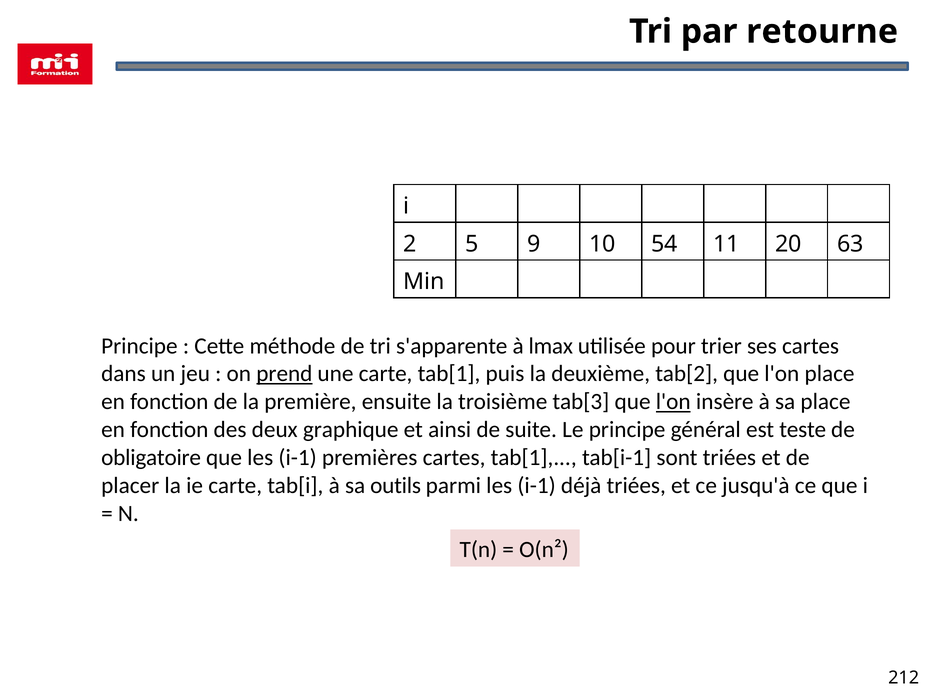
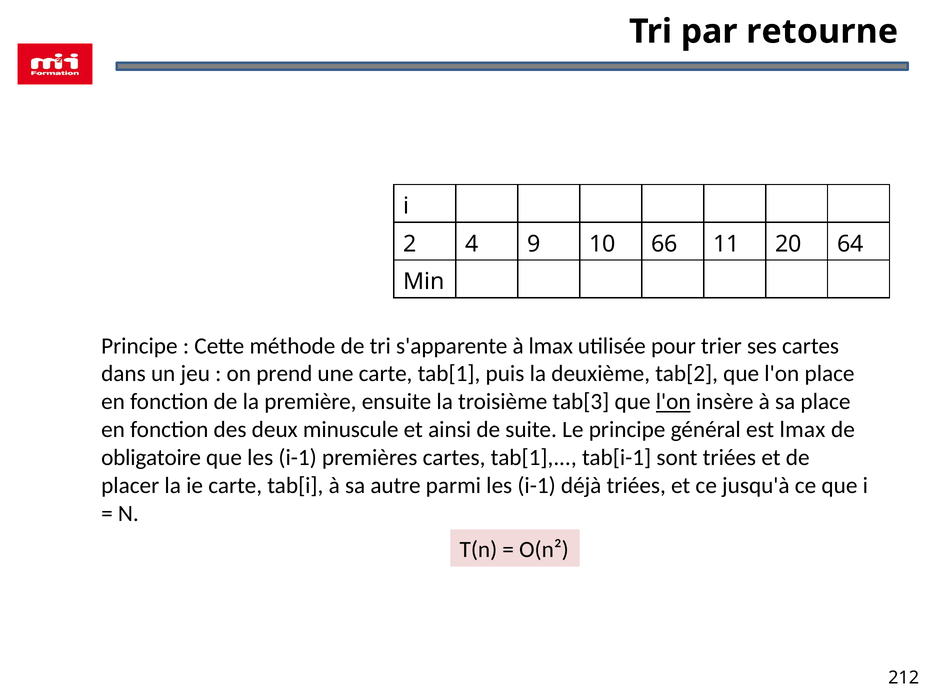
5: 5 -> 4 (472, 244)
54: 54 -> 66 (664, 244)
63: 63 -> 64 (850, 244)
prend underline: present -> none (284, 373)
graphique: graphique -> minuscule (351, 429)
est teste: teste -> lmax (803, 429)
outils: outils -> autre (396, 485)
